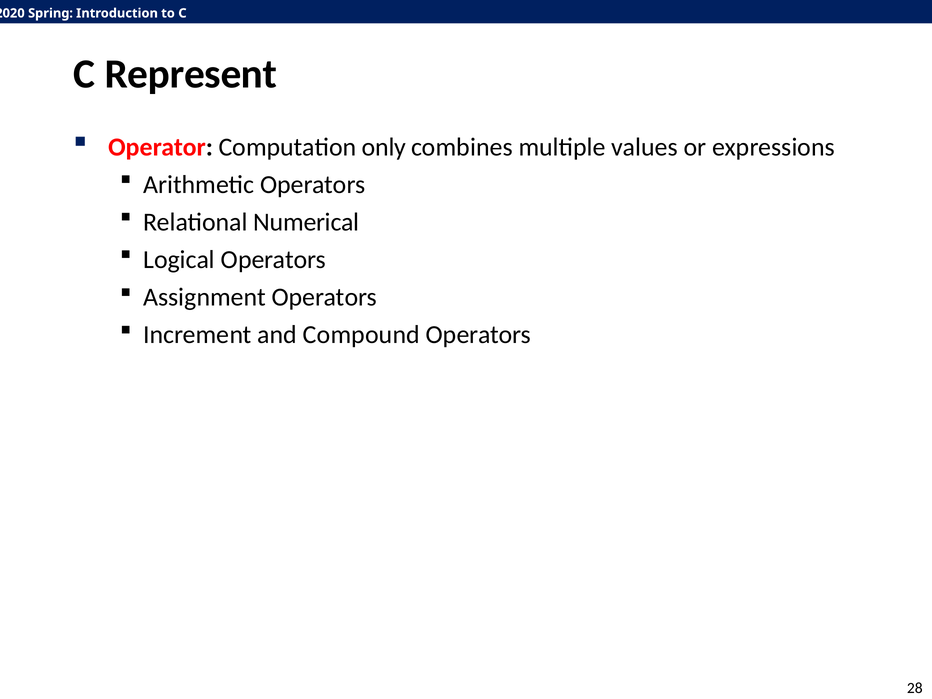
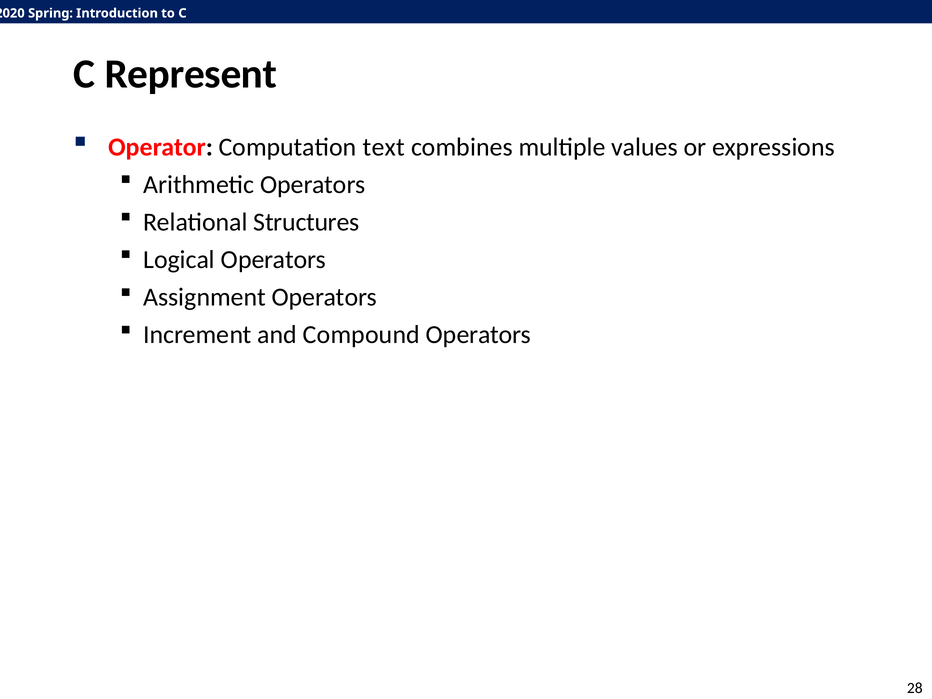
only: only -> text (384, 147)
Numerical: Numerical -> Structures (306, 222)
